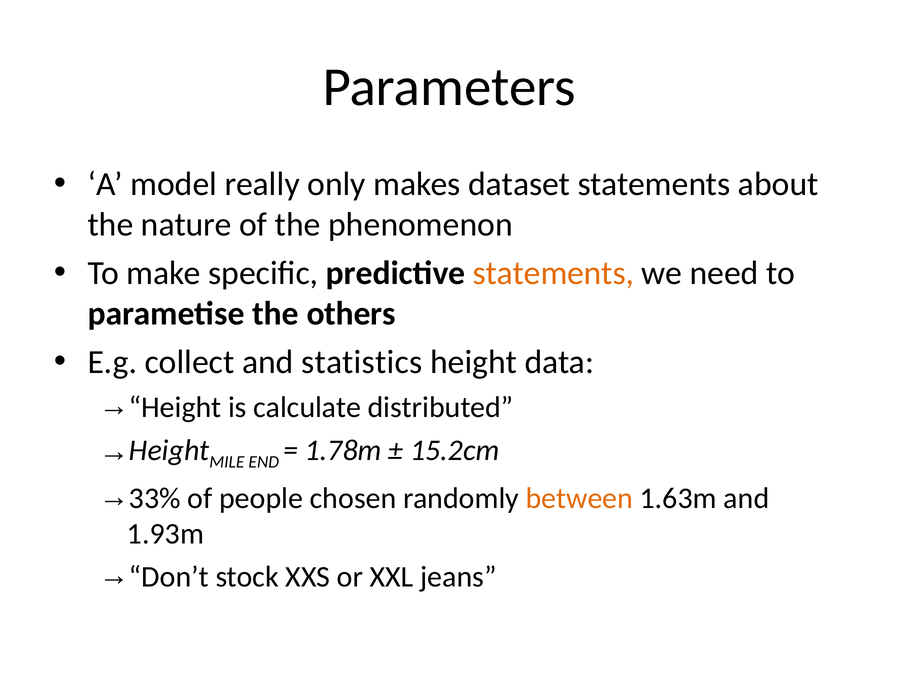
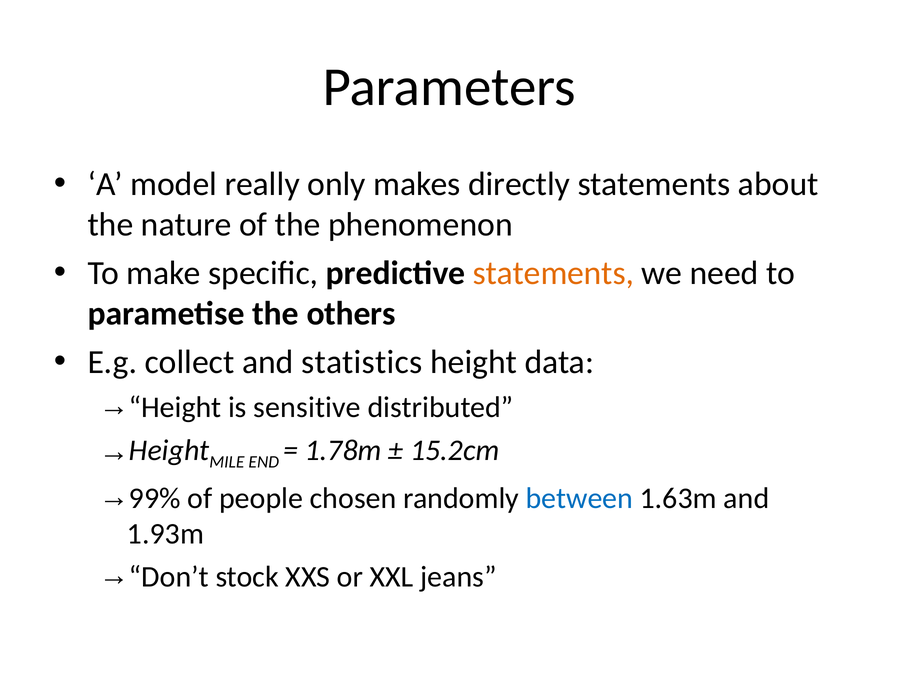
dataset: dataset -> directly (519, 184)
calculate: calculate -> sensitive (307, 407)
33%: 33% -> 99% (155, 498)
between colour: orange -> blue (579, 498)
